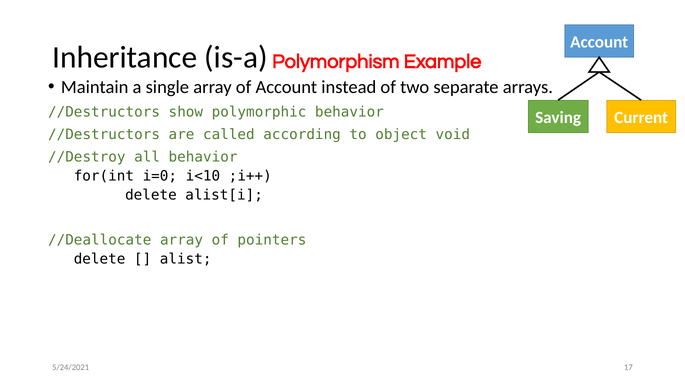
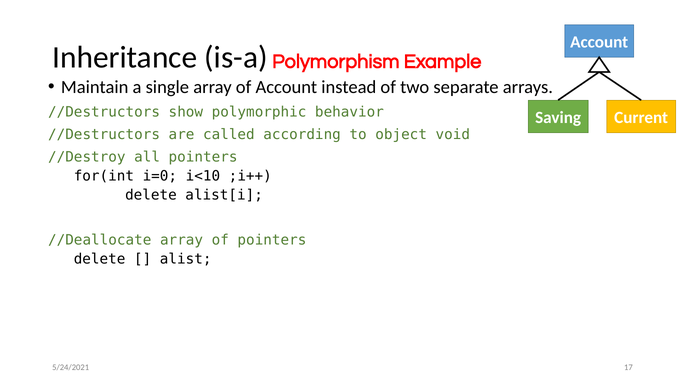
all behavior: behavior -> pointers (203, 157)
